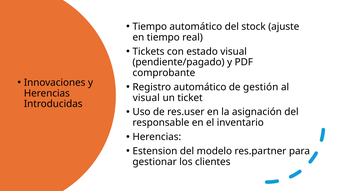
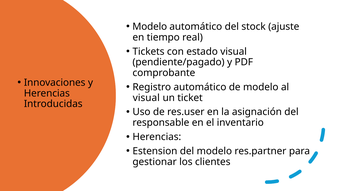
Tiempo: Tiempo -> Modelo (150, 27)
de gestión: gestión -> modelo (261, 87)
